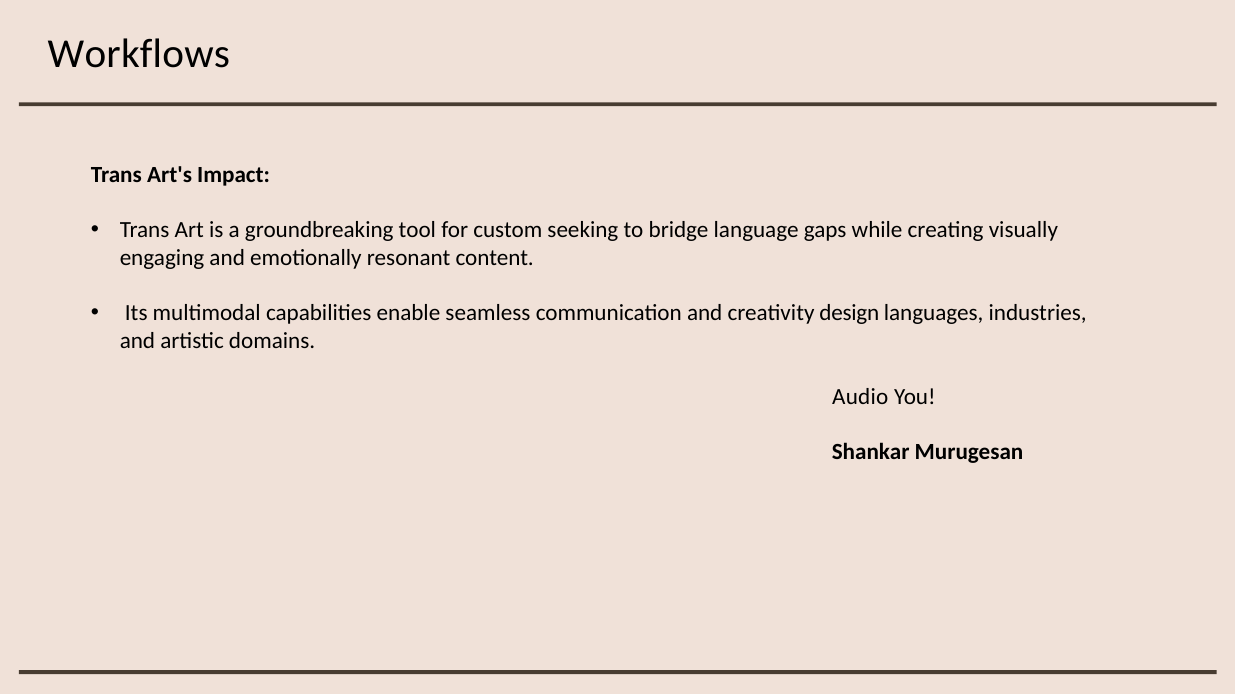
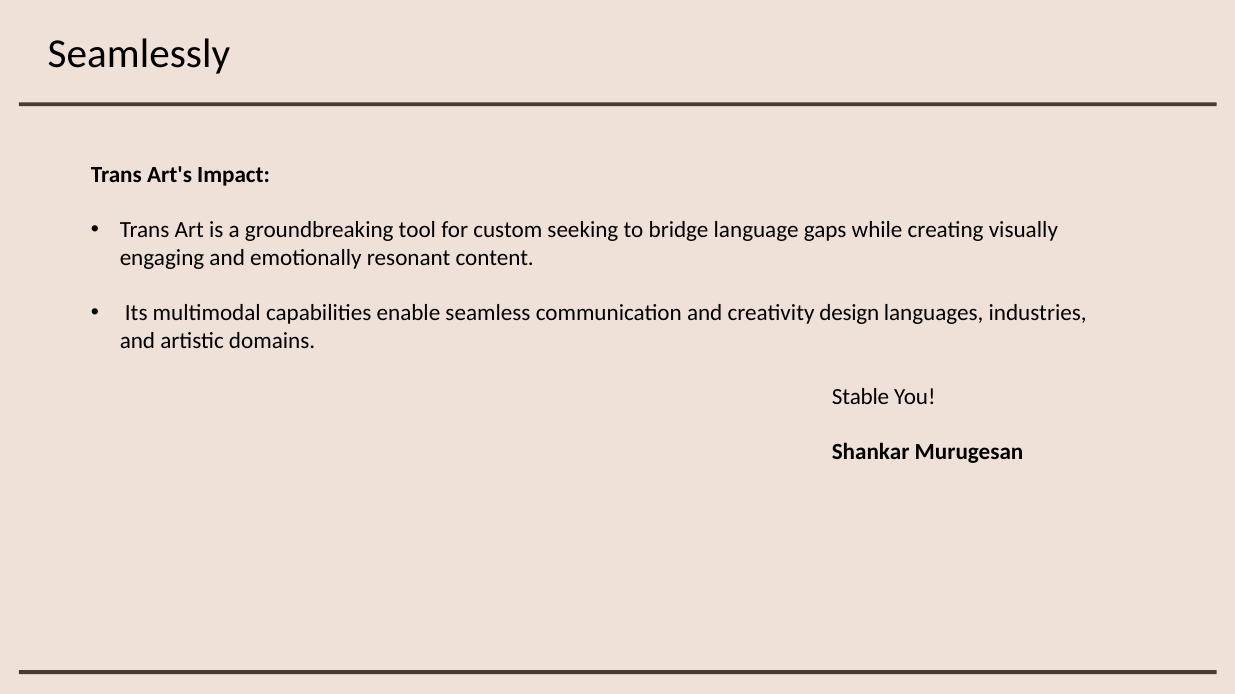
Workflows: Workflows -> Seamlessly (139, 54)
Audio: Audio -> Stable (861, 397)
